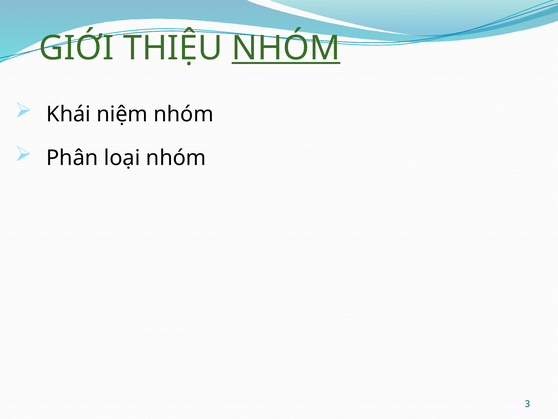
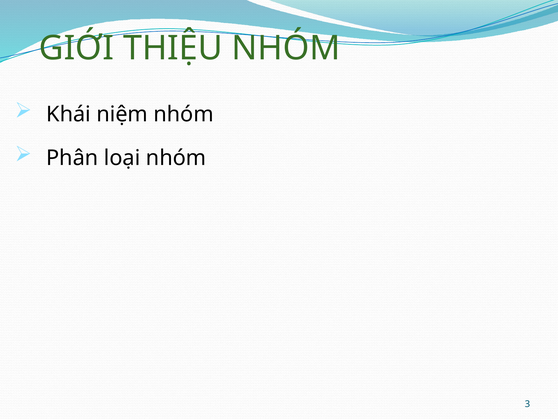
NHÓM underline: present -> none (286, 48)
